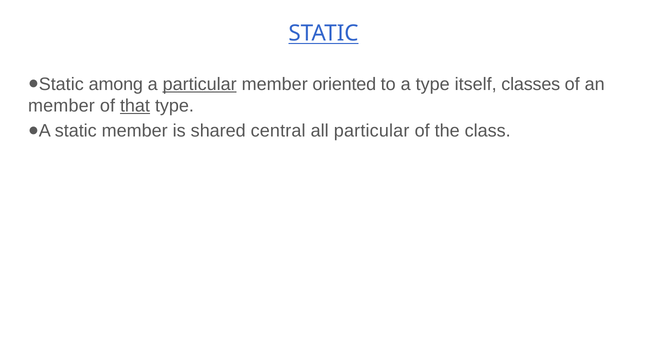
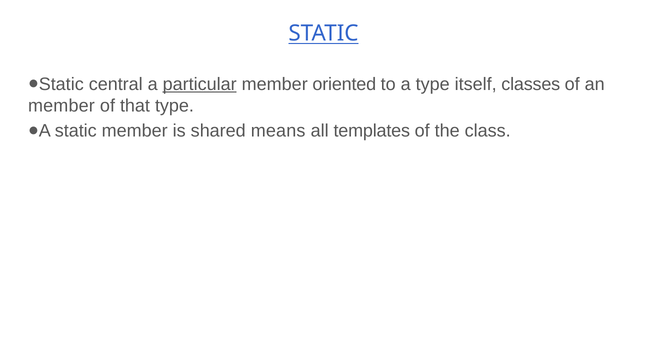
among: among -> central (116, 84)
that underline: present -> none (135, 106)
central: central -> means (278, 131)
all particular: particular -> templates (372, 131)
